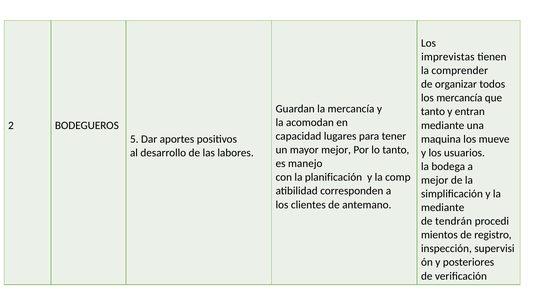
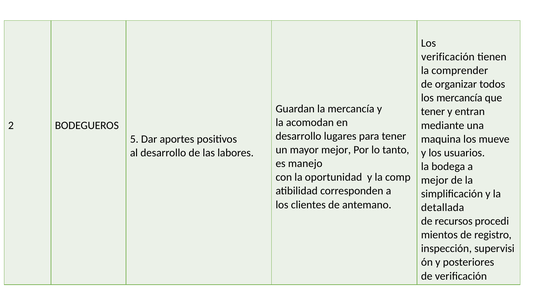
imprevistas: imprevistas -> verificación (448, 57)
tanto: tanto -> tener (433, 111)
capacidad: capacidad -> desarrollo (298, 136)
planificación: planificación -> oportunidad (333, 177)
mediante: mediante -> detallada (443, 207)
tendrán: tendrán -> recursos (454, 221)
